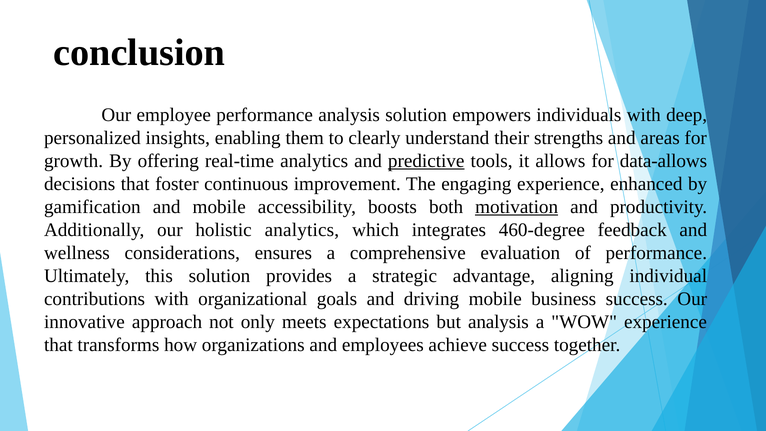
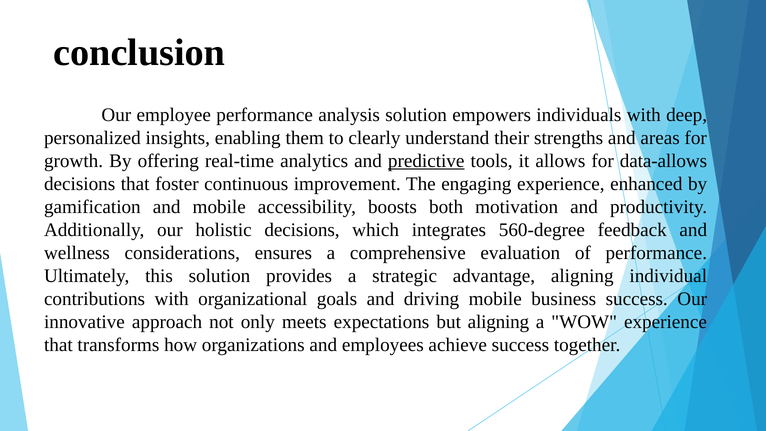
motivation underline: present -> none (517, 207)
holistic analytics: analytics -> decisions (302, 230)
460-degree: 460-degree -> 560-degree (542, 230)
but analysis: analysis -> aligning (498, 322)
